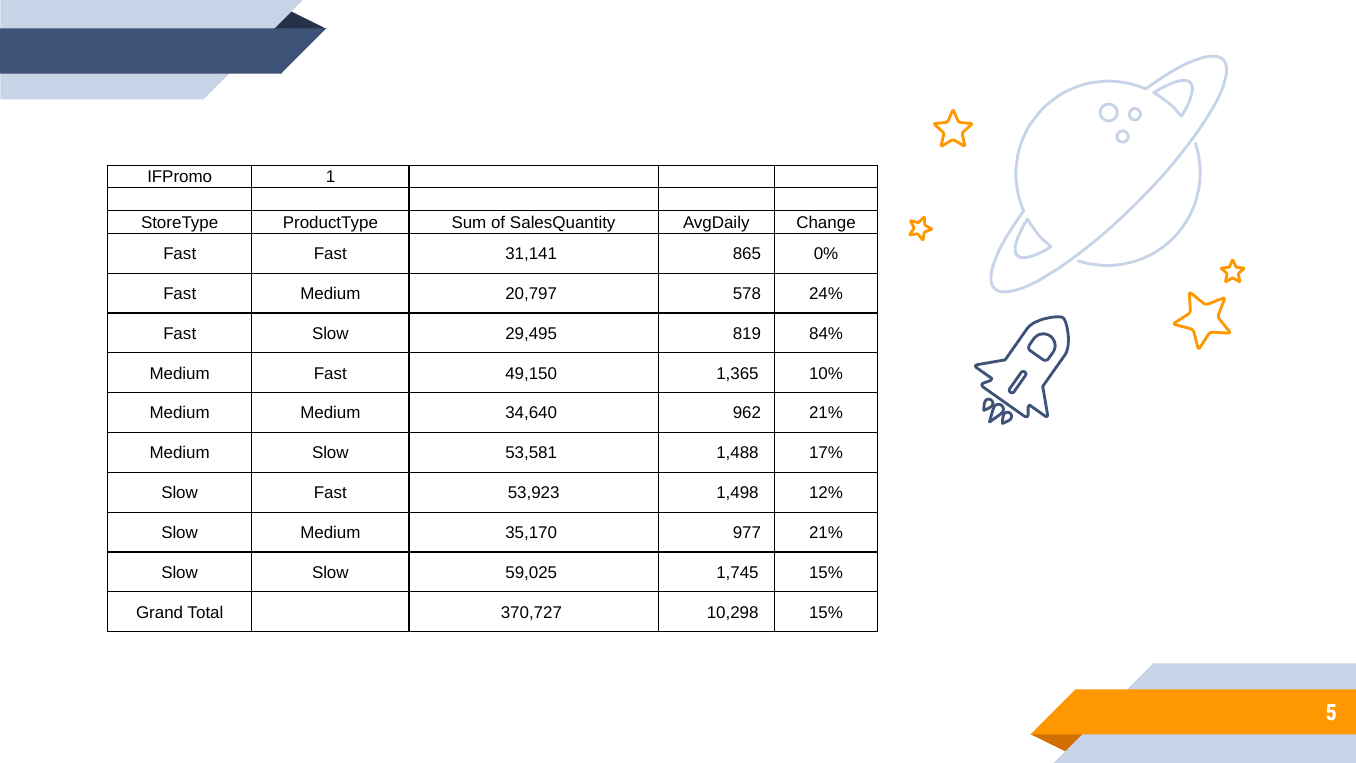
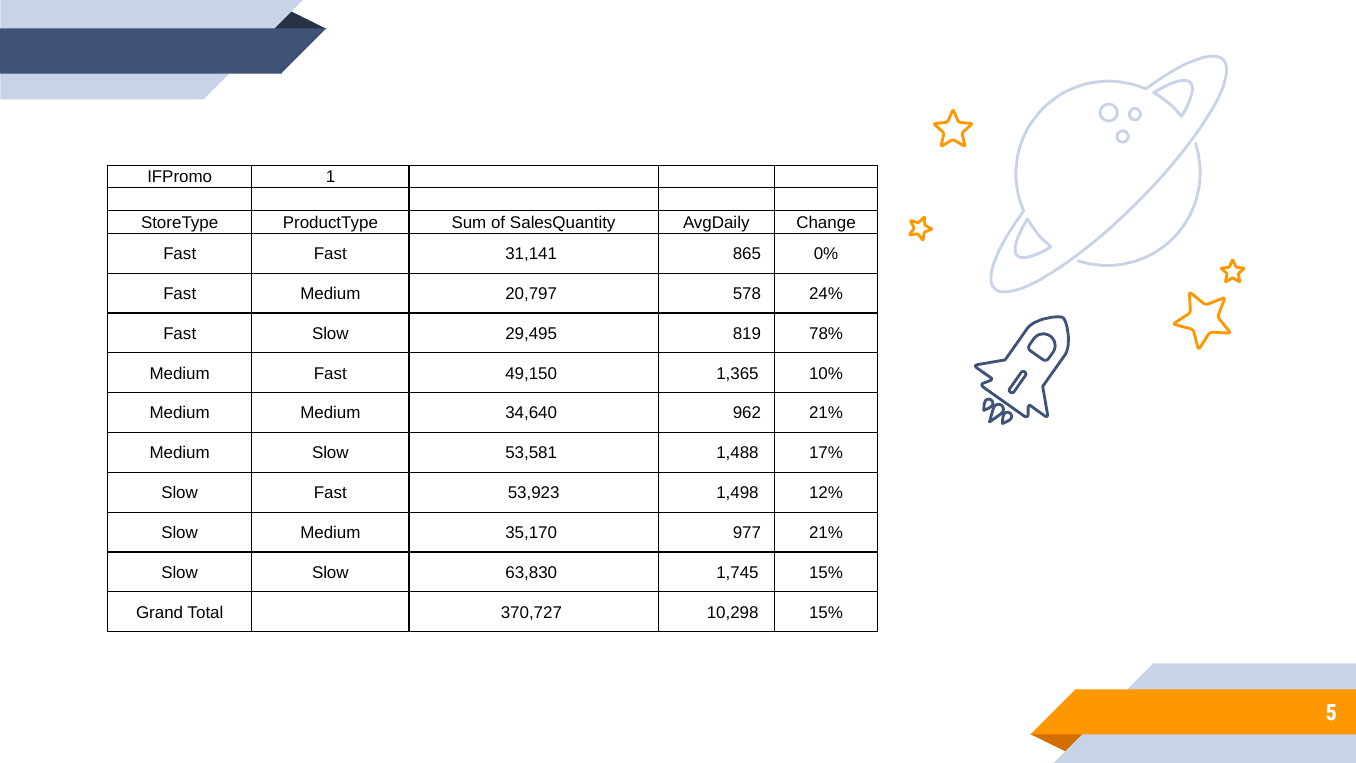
84%: 84% -> 78% (826, 334)
59,025: 59,025 -> 63,830 (531, 573)
